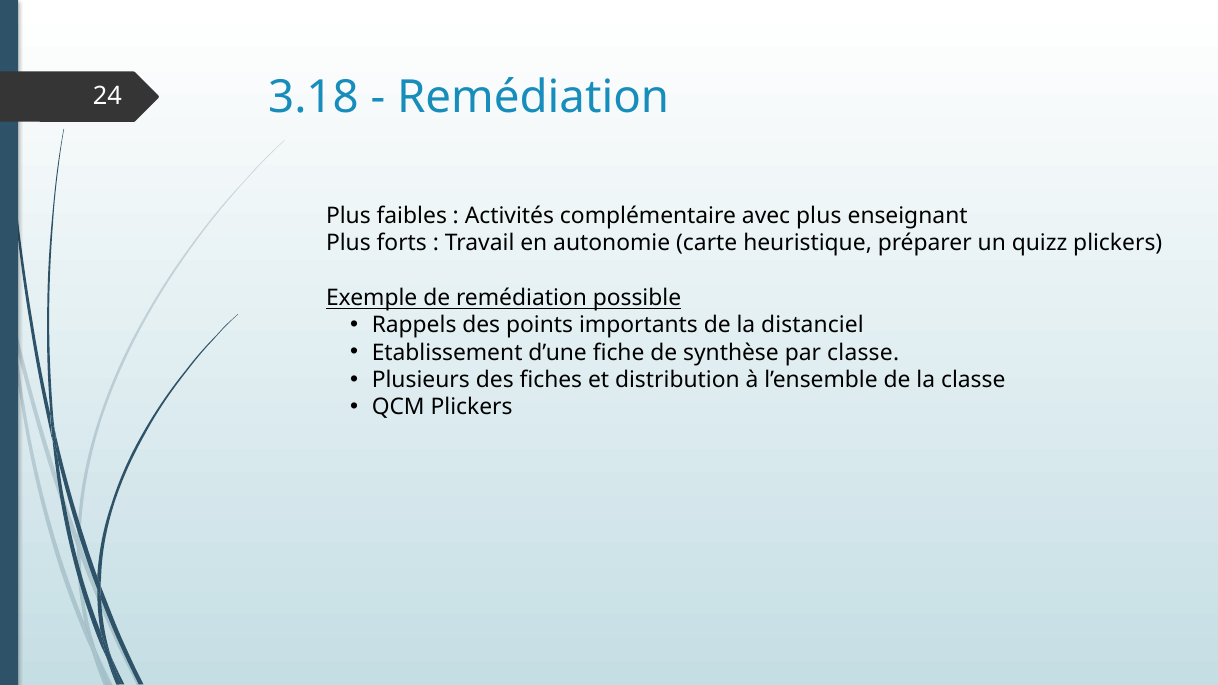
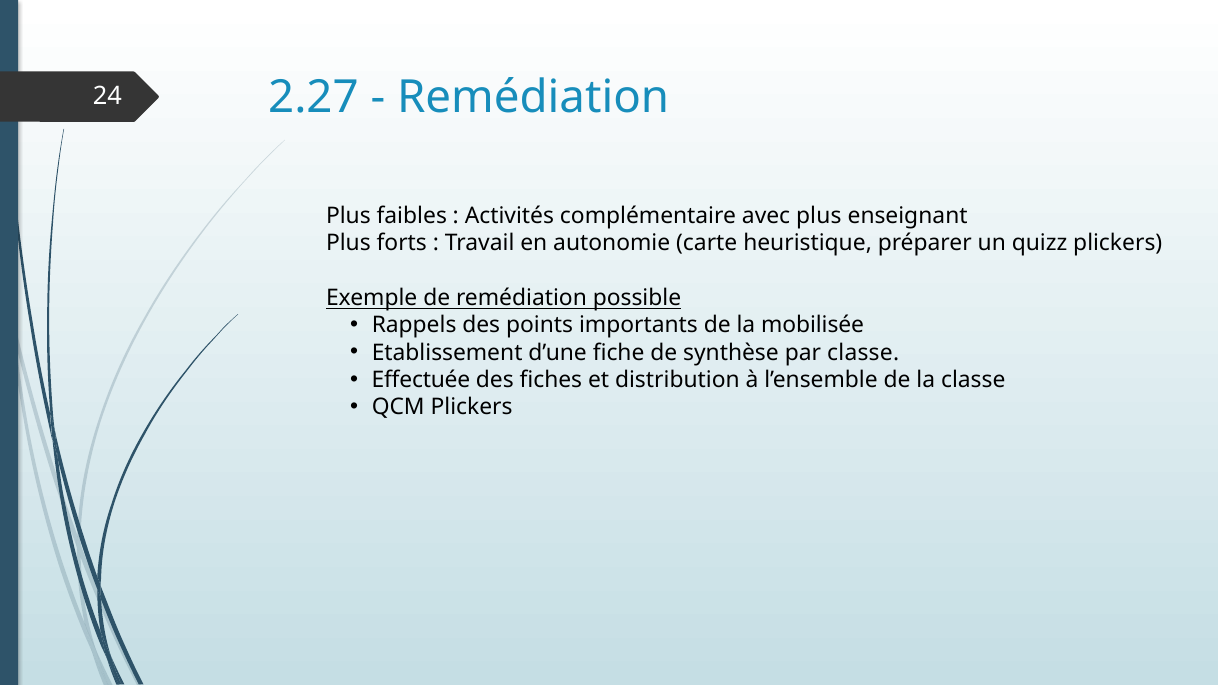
3.18: 3.18 -> 2.27 (313, 98)
distanciel: distanciel -> mobilisée (813, 325)
Plusieurs: Plusieurs -> Effectuée (421, 380)
